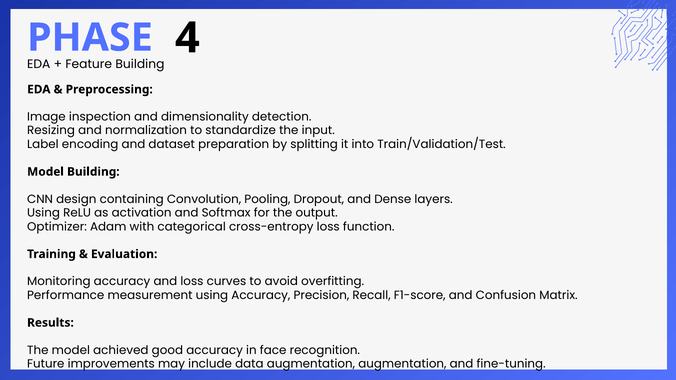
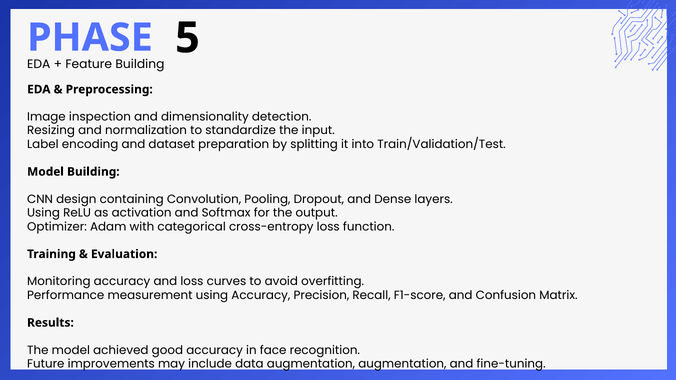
4: 4 -> 5 (187, 38)
